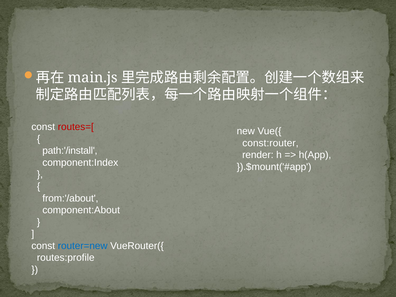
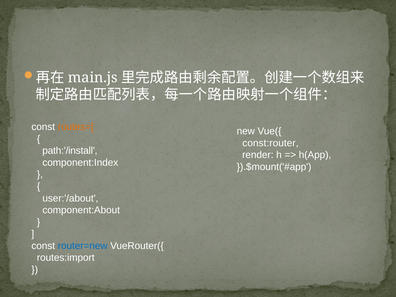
routes=[ colour: red -> orange (76, 127)
from:'/about: from:'/about -> user:'/about (70, 198)
routes:profile: routes:profile -> routes:import (66, 258)
